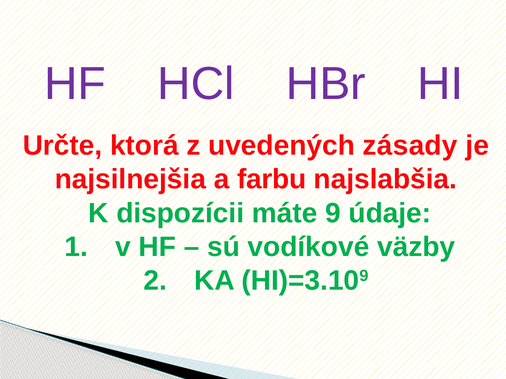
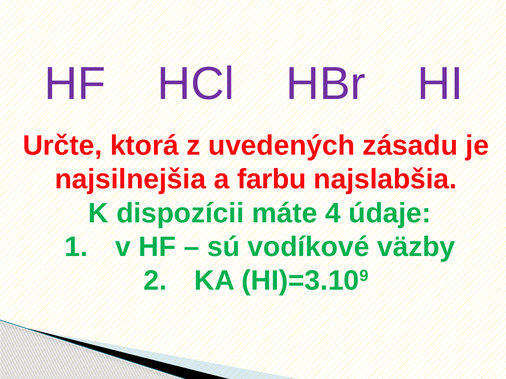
zásady: zásady -> zásadu (410, 146)
9: 9 -> 4 (333, 213)
